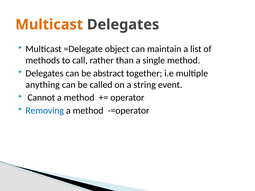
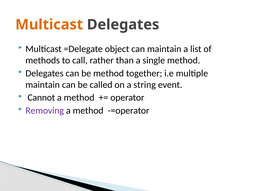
be abstract: abstract -> method (109, 73)
anything: anything -> maintain (43, 85)
Removing colour: blue -> purple (45, 111)
